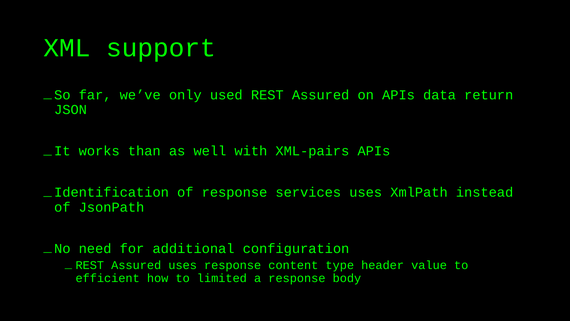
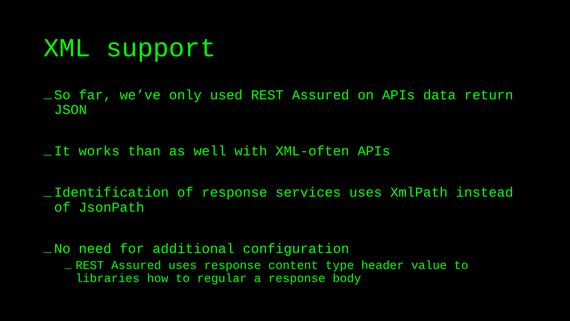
XML-pairs: XML-pairs -> XML-often (312, 151)
efficient: efficient -> libraries (108, 278)
limited: limited -> regular (222, 278)
